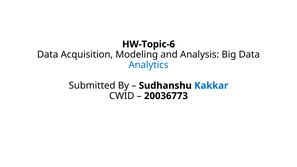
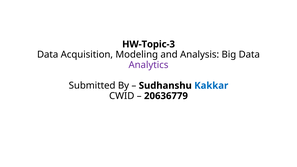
HW-Topic-6: HW-Topic-6 -> HW-Topic-3 (149, 44)
Analytics colour: blue -> purple (148, 65)
20036773: 20036773 -> 20636779 (166, 96)
